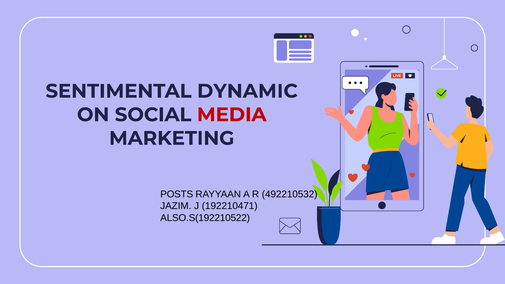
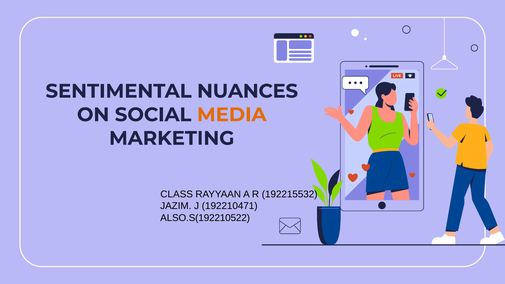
DYNAMIC: DYNAMIC -> NUANCES (248, 91)
MEDIA colour: red -> orange (232, 115)
POSTS: POSTS -> CLASS (177, 194)
492210532: 492210532 -> 192215532 (290, 194)
